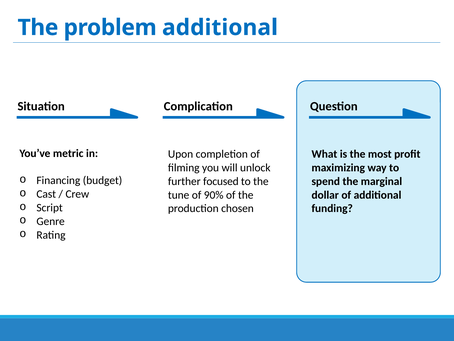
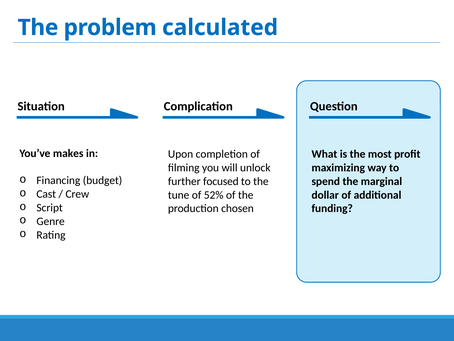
problem additional: additional -> calculated (220, 28)
metric: metric -> makes (68, 153)
90%: 90% -> 52% (214, 195)
